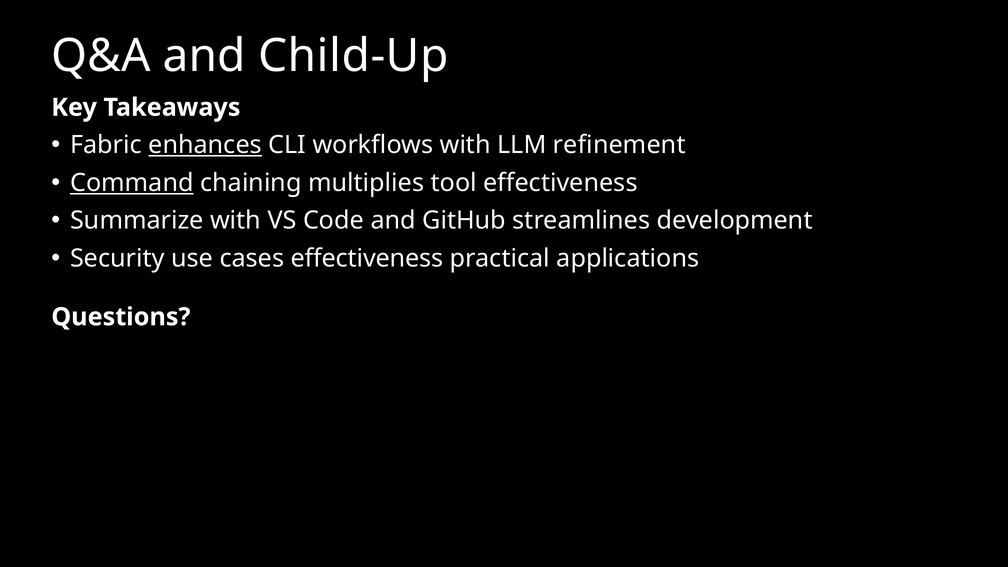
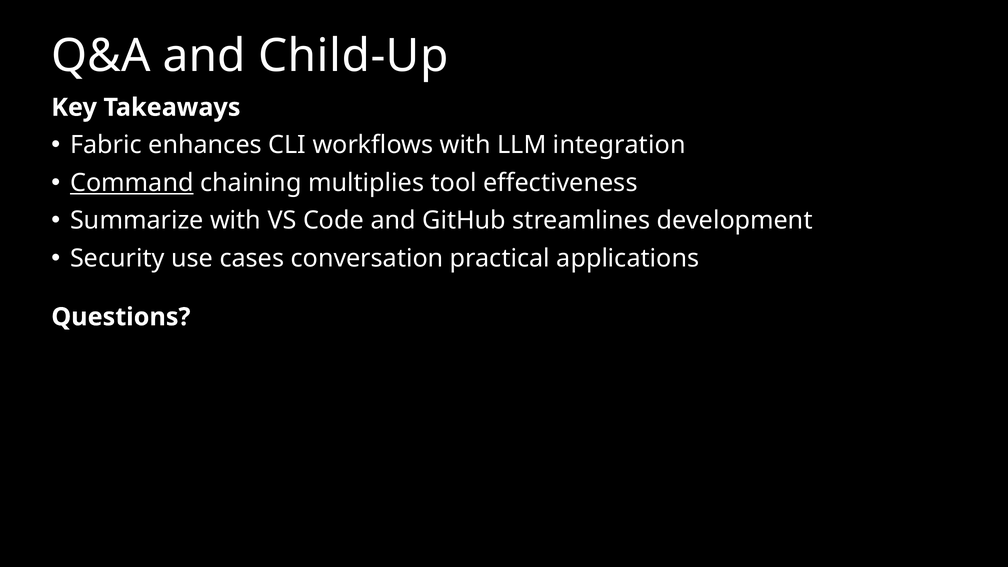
enhances underline: present -> none (205, 145)
refinement: refinement -> integration (619, 145)
cases effectiveness: effectiveness -> conversation (367, 258)
